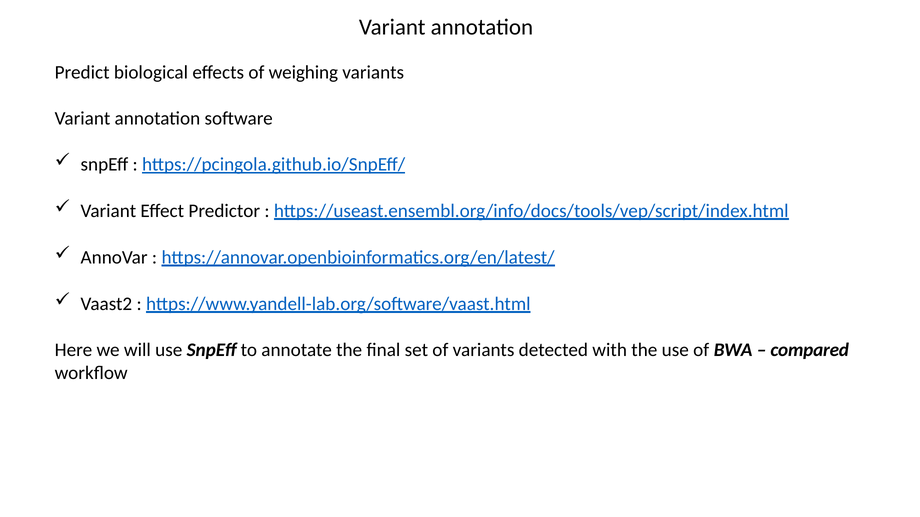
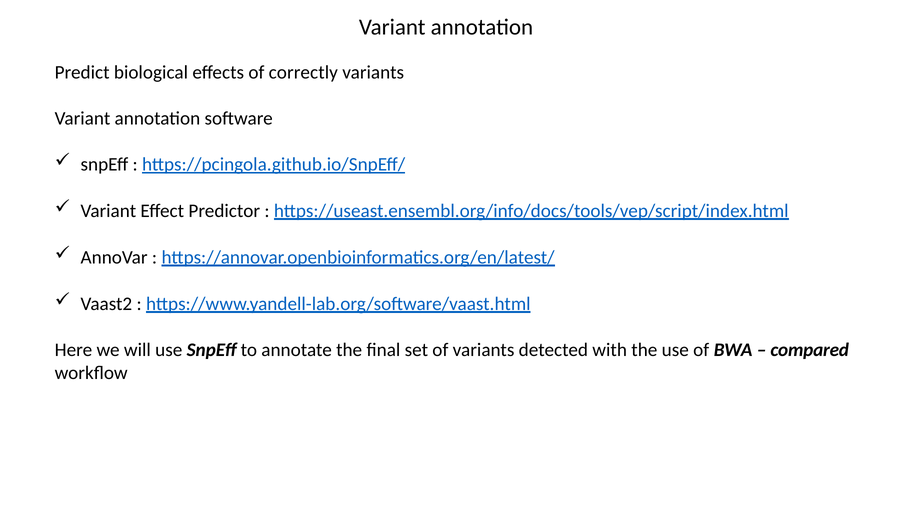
weighing: weighing -> correctly (303, 73)
